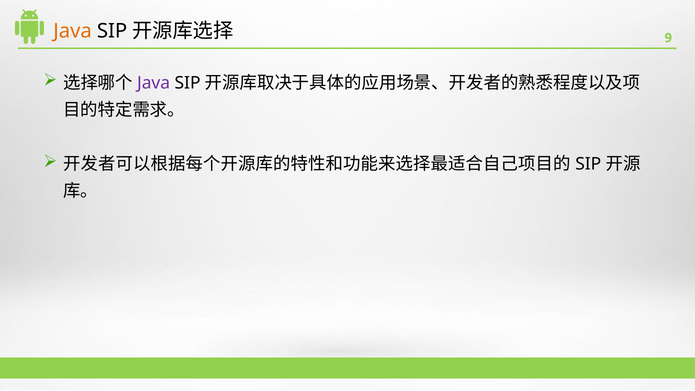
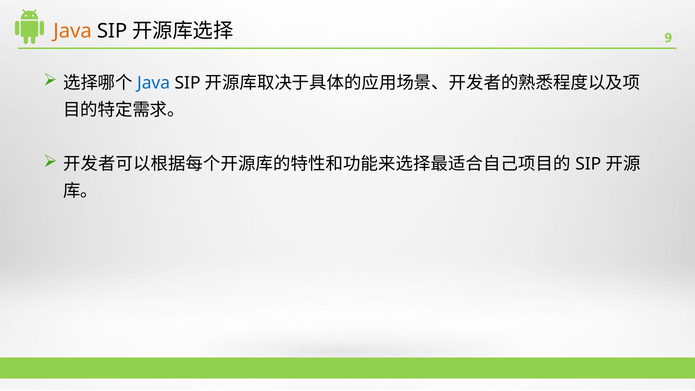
Java colour: purple -> blue (154, 83)
